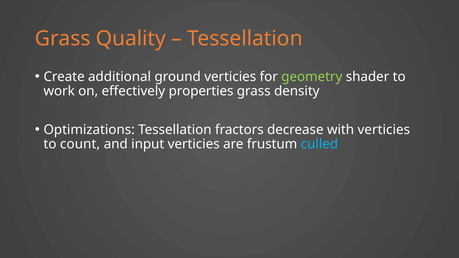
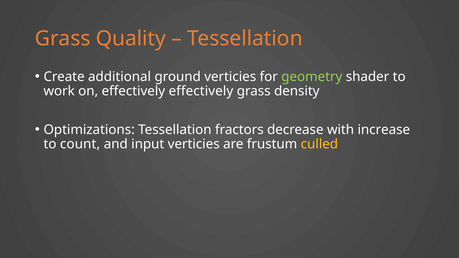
effectively properties: properties -> effectively (201, 91)
with verticies: verticies -> increase (384, 130)
culled colour: light blue -> yellow (319, 144)
